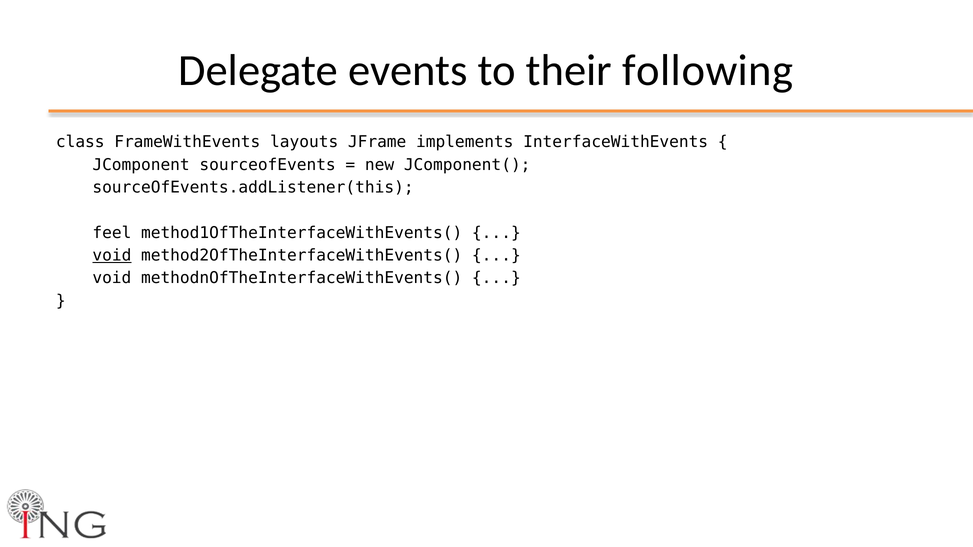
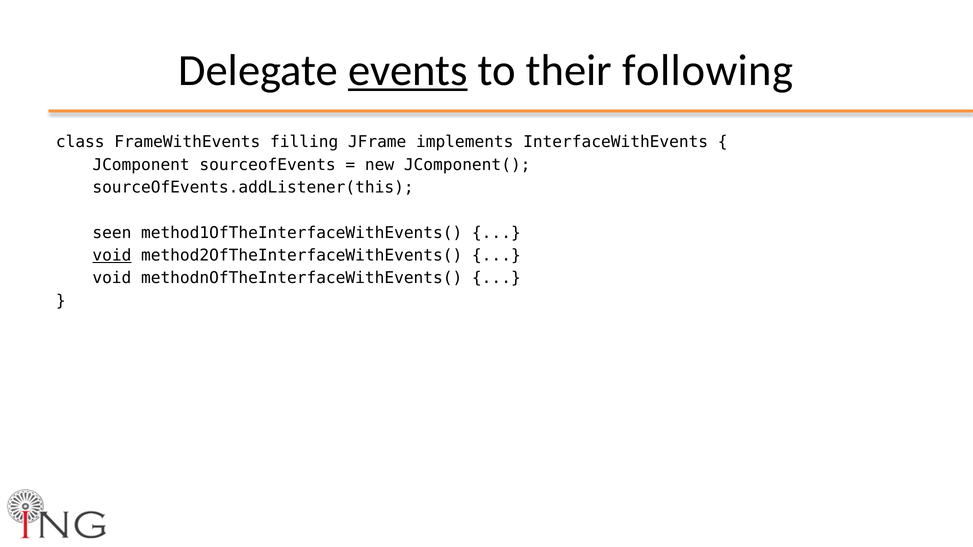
events underline: none -> present (408, 71)
layouts: layouts -> filling (304, 142)
feel: feel -> seen (112, 233)
